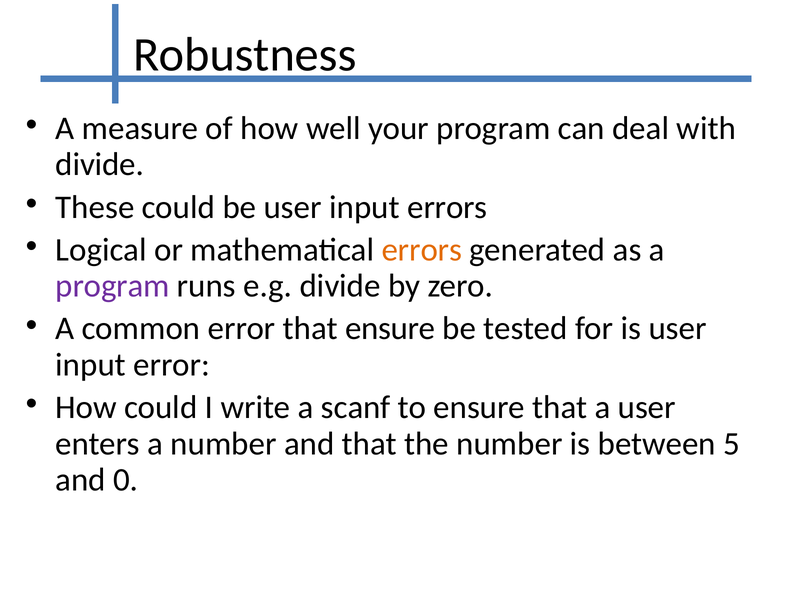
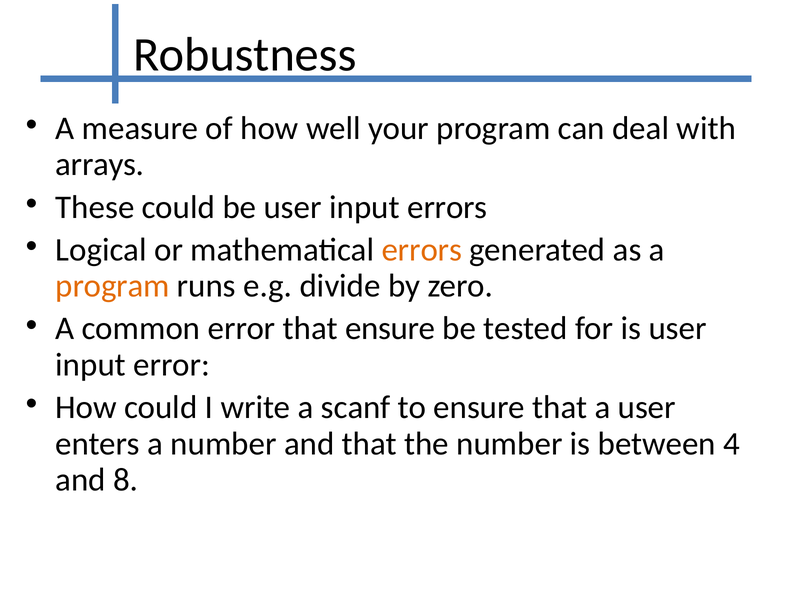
divide: divide -> arrays (100, 165)
program colour: purple -> orange (113, 286)
5: 5 -> 4 (732, 444)
0: 0 -> 8 (126, 480)
